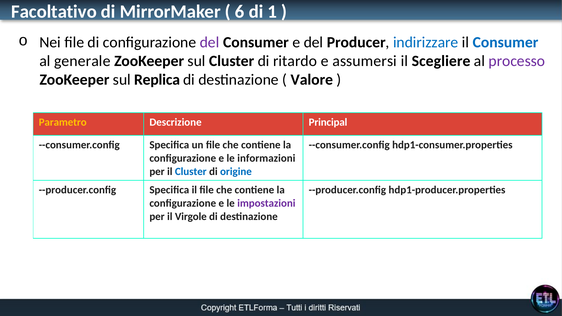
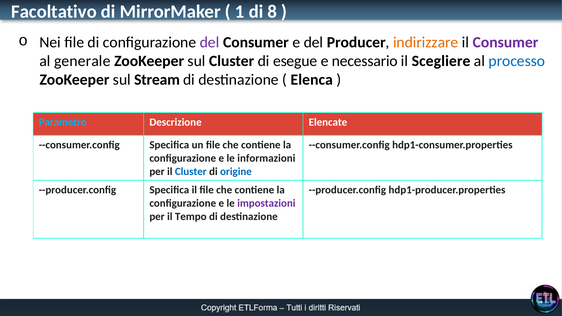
6: 6 -> 1 (240, 12)
1: 1 -> 8 (272, 12)
indirizzare colour: blue -> orange (426, 42)
Consumer colour: blue -> purple (505, 42)
ritardo: ritardo -> esegue (295, 61)
assumersi: assumersi -> necessario (365, 61)
processo colour: purple -> blue (517, 61)
Replica: Replica -> Stream (157, 80)
Valore: Valore -> Elenca (312, 80)
Parametro colour: yellow -> light blue (63, 122)
Principal: Principal -> Elencate (328, 122)
Virgole: Virgole -> Tempo (191, 217)
